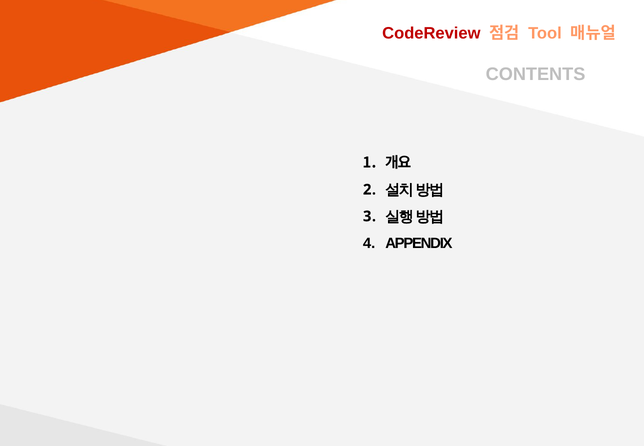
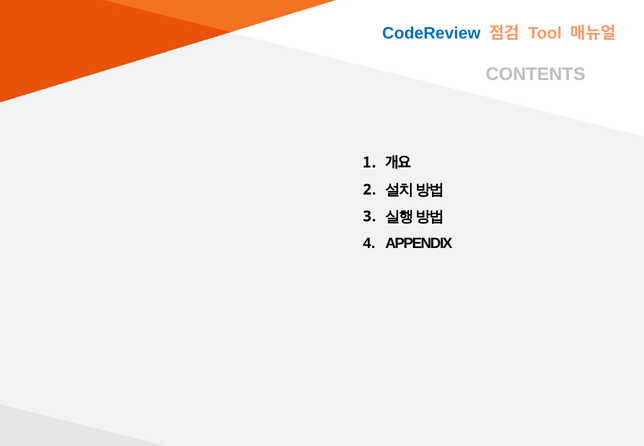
CodeReview colour: red -> blue (431, 33)
